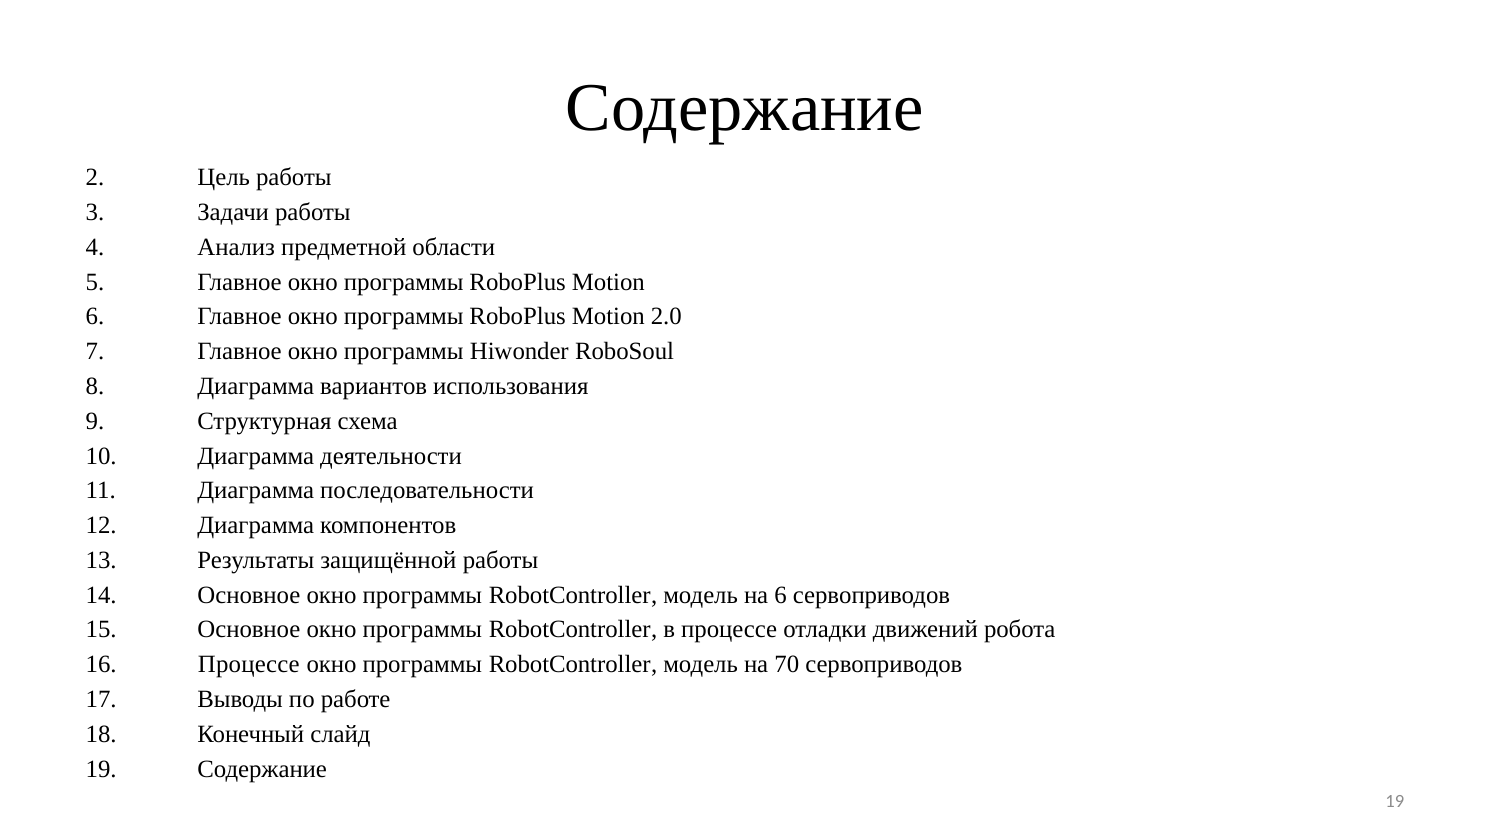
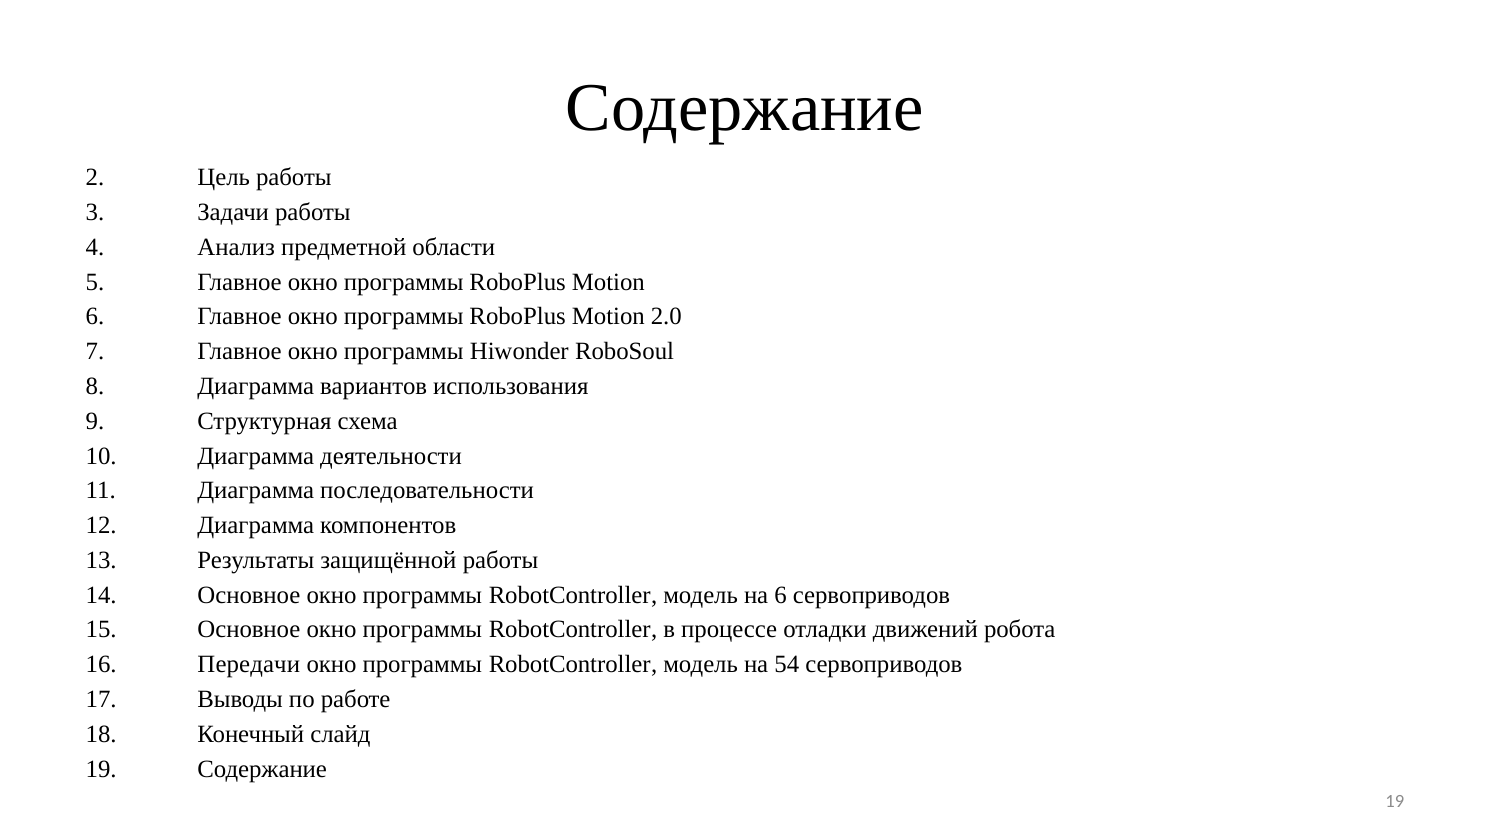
Процессе: Процессе -> Передачи (249, 664)
70: 70 -> 54 (787, 664)
